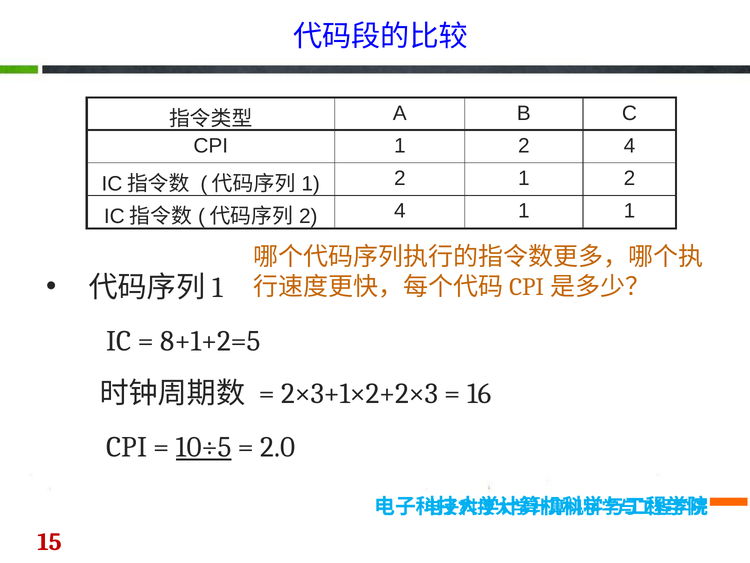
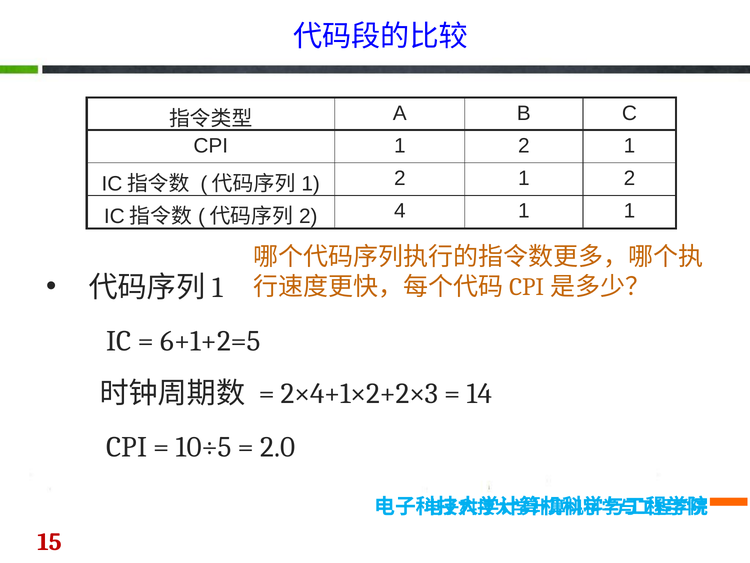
CPI 1 2 4: 4 -> 1 (630, 146)
8+1+2=5: 8+1+2=5 -> 6+1+2=5 (211, 341)
2×3+1×2+2×3: 2×3+1×2+2×3 -> 2×4+1×2+2×3 (360, 393)
16: 16 -> 14 (479, 393)
10÷5 underline: present -> none (204, 447)
